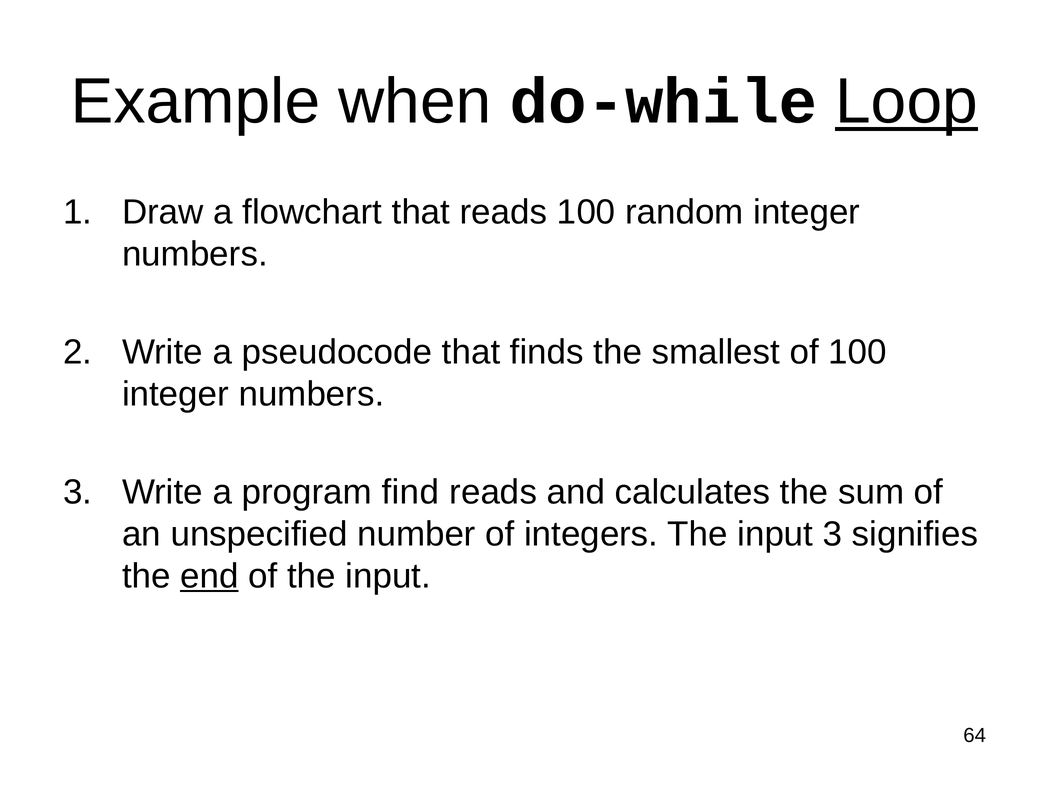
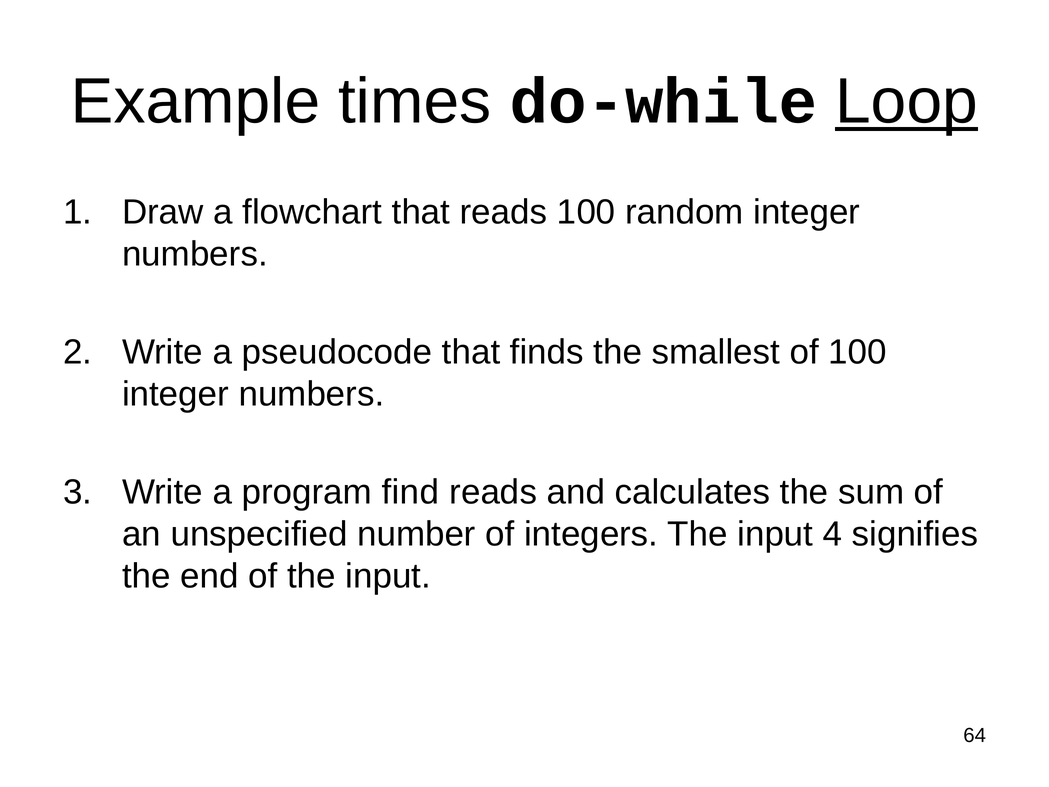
when: when -> times (415, 102)
input 3: 3 -> 4 (832, 534)
end underline: present -> none (209, 576)
